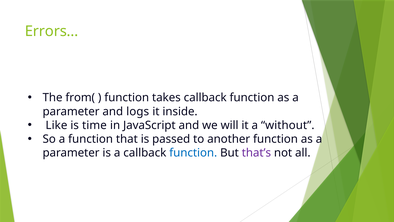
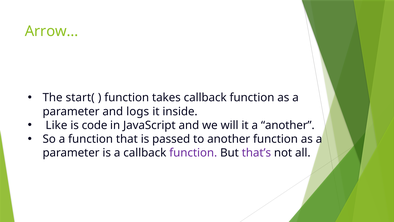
Errors…: Errors… -> Arrow… (52, 31)
from(: from( -> start( (80, 97)
time: time -> code (95, 125)
a without: without -> another (288, 125)
function colour: blue -> purple (193, 153)
